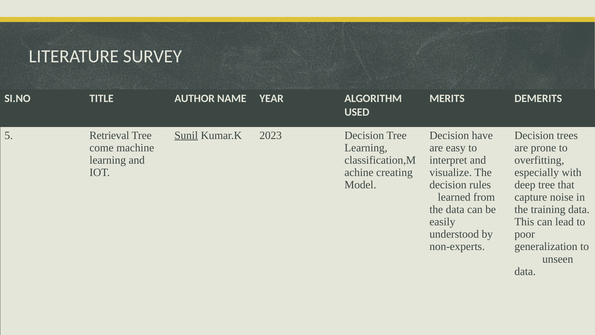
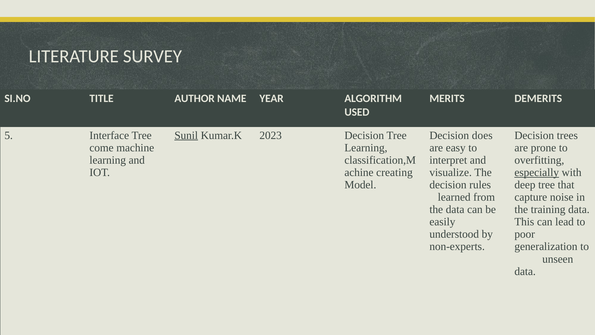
Retrieval: Retrieval -> Interface (109, 135)
have: have -> does (482, 135)
especially underline: none -> present (537, 172)
